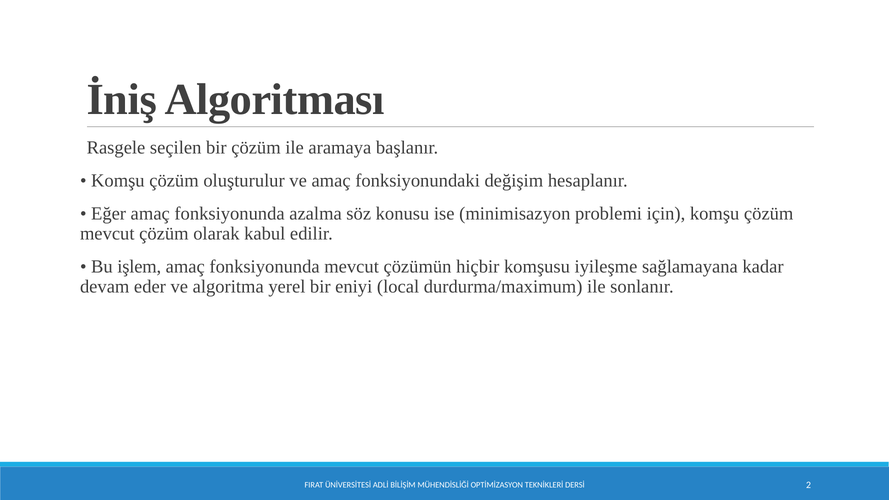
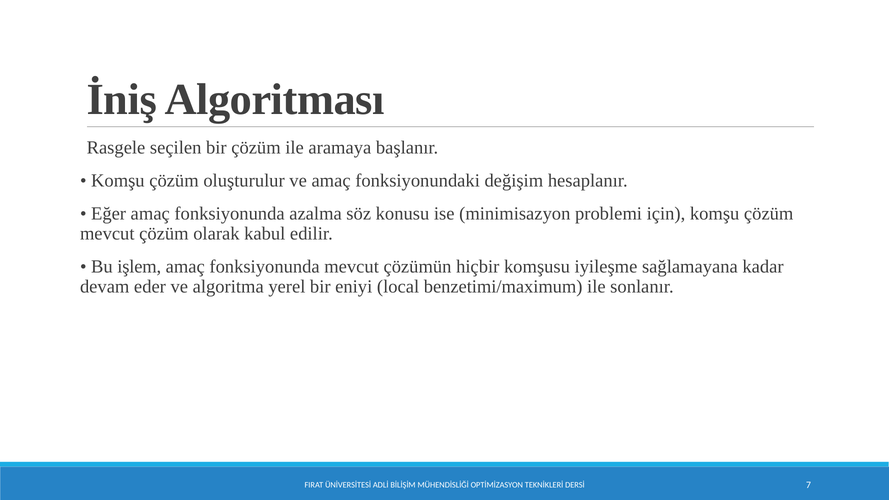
durdurma/maximum: durdurma/maximum -> benzetimi/maximum (503, 287)
2: 2 -> 7 (808, 485)
